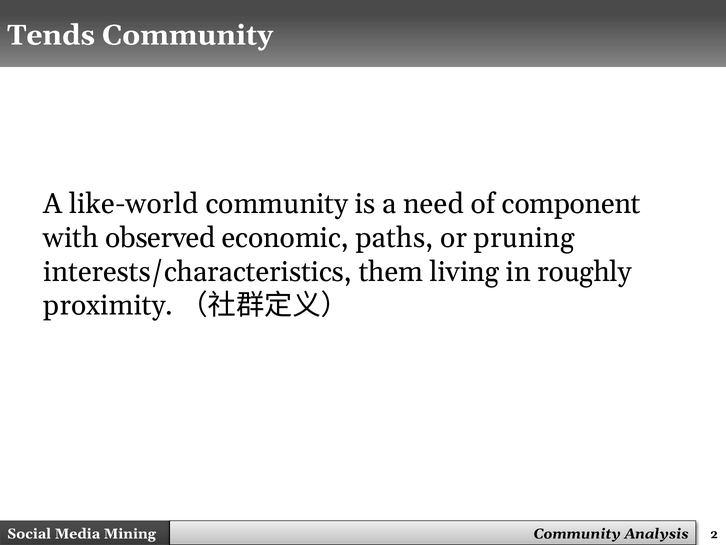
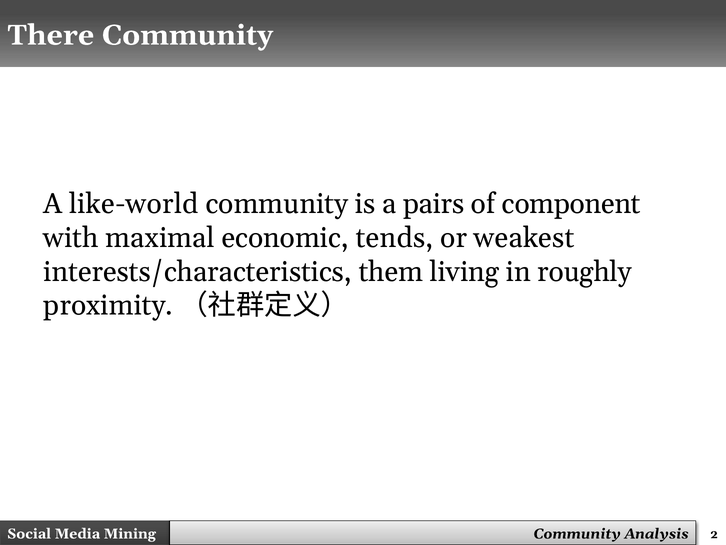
Tends: Tends -> There (51, 35)
need: need -> pairs (434, 204)
observed: observed -> maximal (160, 238)
paths: paths -> tends (394, 238)
pruning: pruning -> weakest (524, 238)
